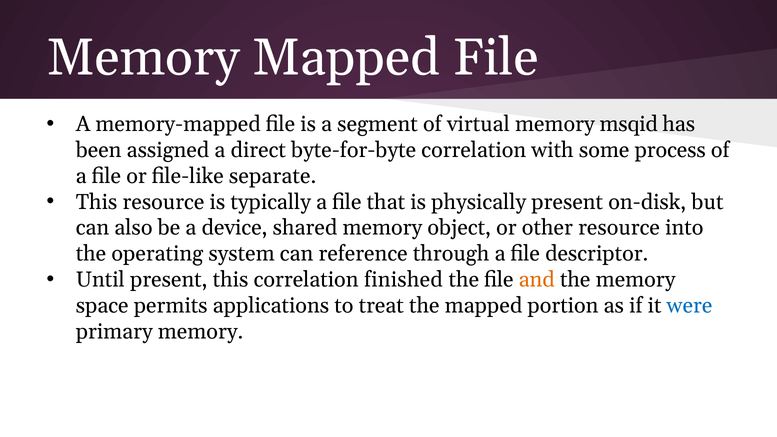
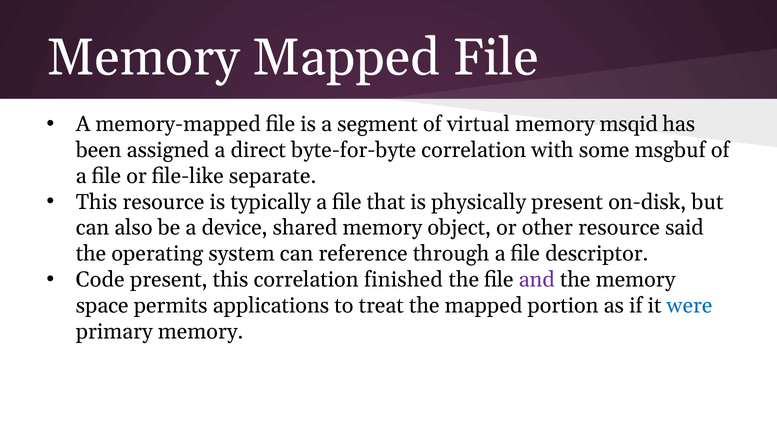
process: process -> msgbuf (670, 150)
into: into -> said (684, 228)
Until: Until -> Code (100, 280)
and colour: orange -> purple (537, 280)
